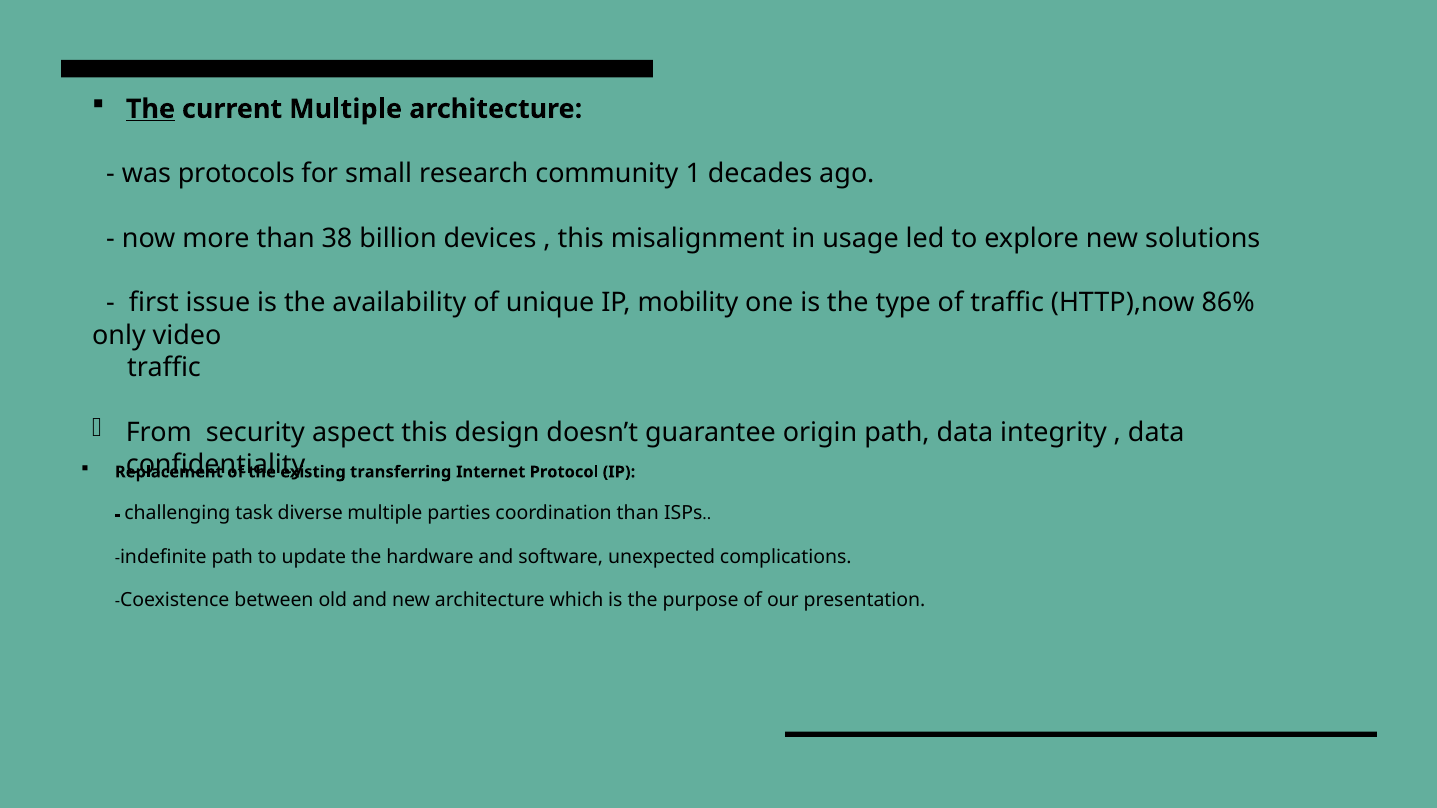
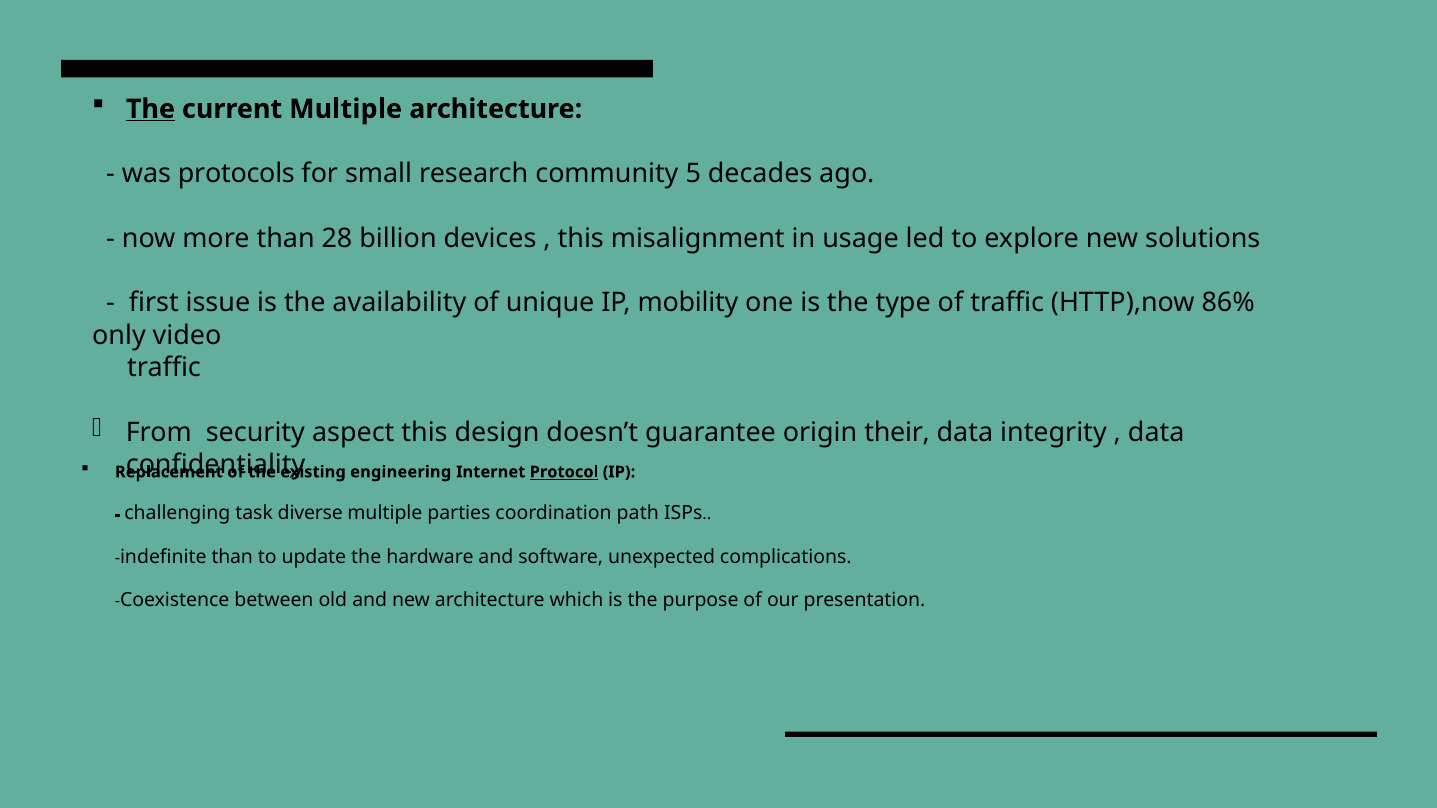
1: 1 -> 5 (693, 174)
38: 38 -> 28 (337, 238)
origin path: path -> their (897, 432)
transferring: transferring -> engineering (401, 472)
Protocol underline: none -> present (564, 472)
coordination than: than -> path (638, 514)
indefinite path: path -> than (232, 557)
